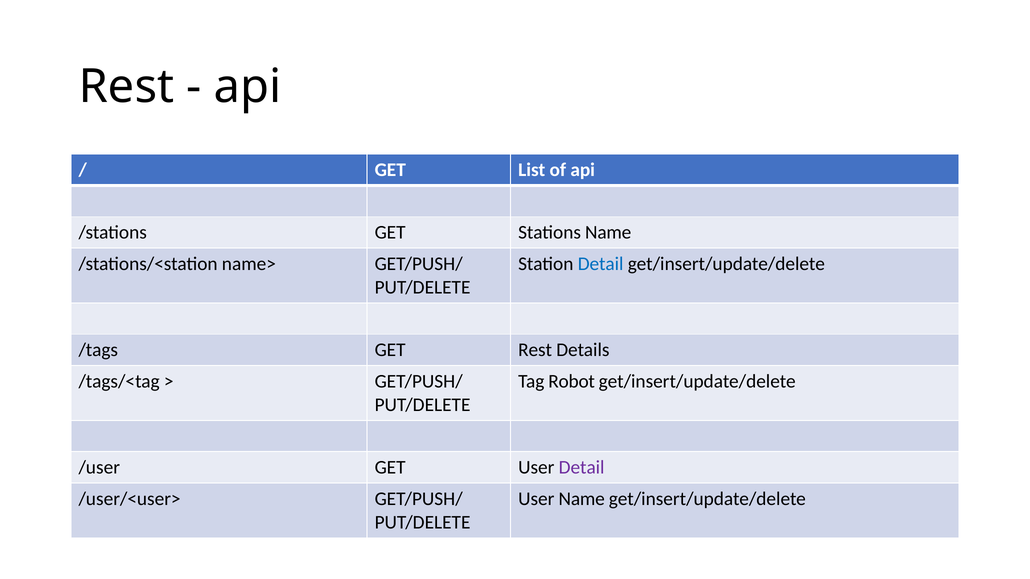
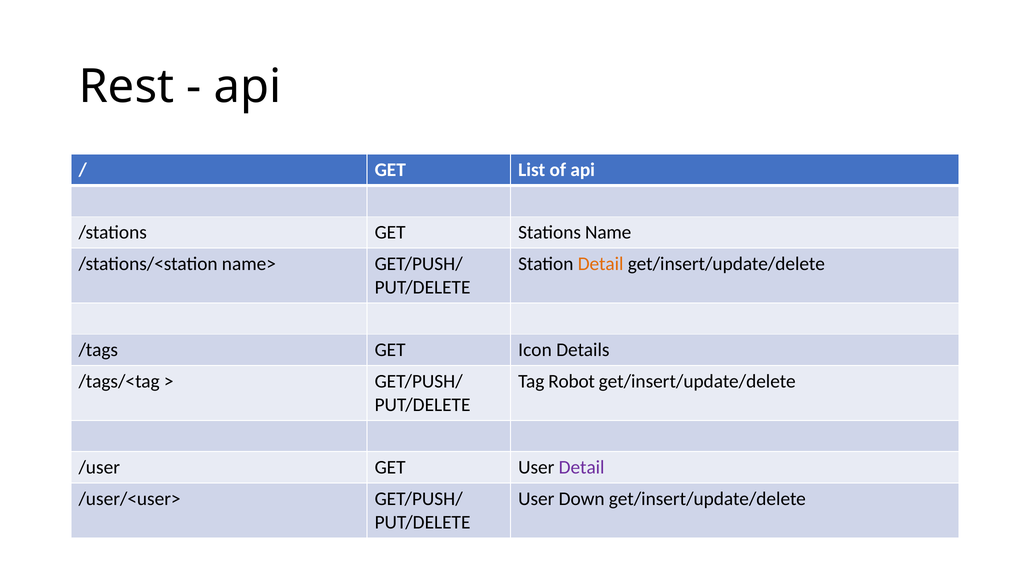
Detail colour: blue -> orange (601, 264)
GET Rest: Rest -> Icon (535, 350)
User Name: Name -> Down (582, 499)
